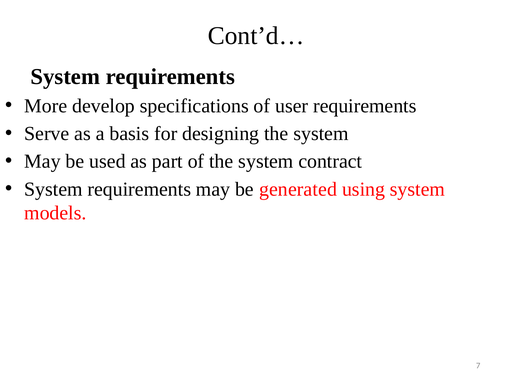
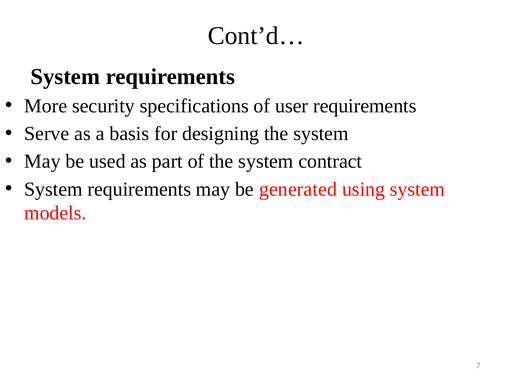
develop: develop -> security (103, 106)
